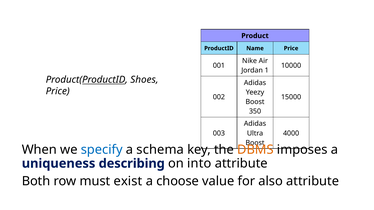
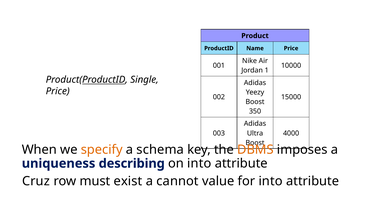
Shoes: Shoes -> Single (144, 80)
specify colour: blue -> orange (102, 150)
Both: Both -> Cruz (36, 182)
choose: choose -> cannot (178, 182)
for also: also -> into (271, 182)
